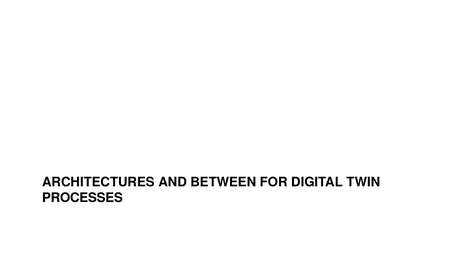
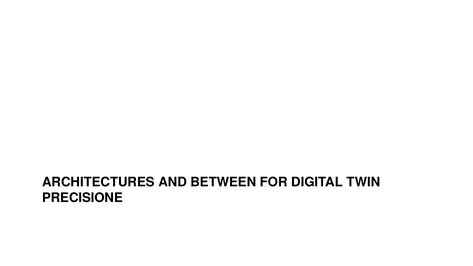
PROCESSES: PROCESSES -> PRECISIONE (82, 198)
